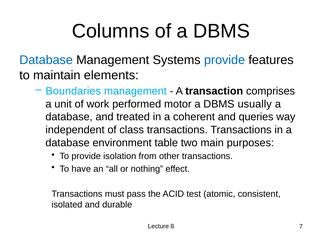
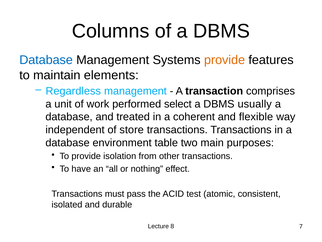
provide colour: blue -> orange (225, 60)
Boundaries: Boundaries -> Regardless (73, 91)
motor: motor -> select (178, 104)
queries: queries -> flexible (256, 117)
class: class -> store (132, 130)
